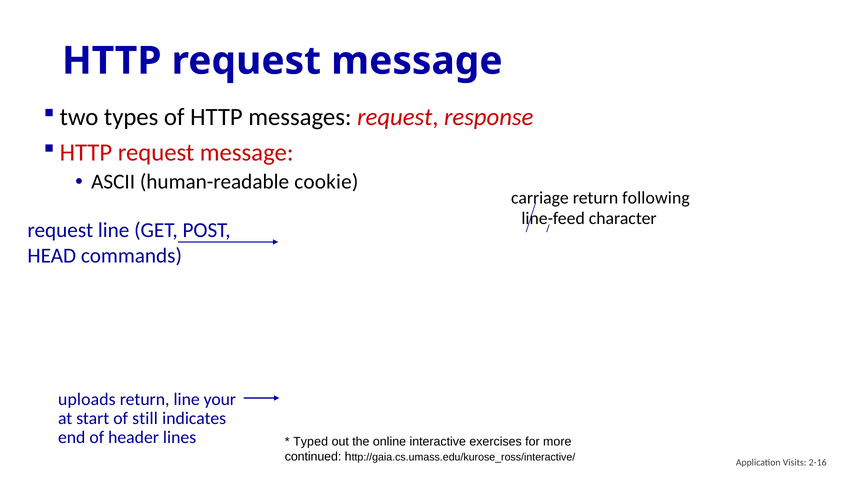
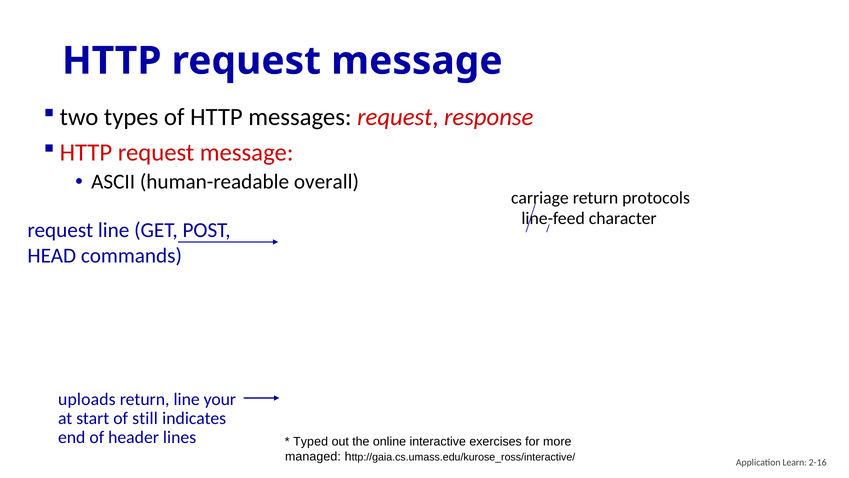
cookie: cookie -> overall (326, 182)
following: following -> protocols (656, 198)
continued: continued -> managed (313, 456)
Visits: Visits -> Learn (795, 462)
